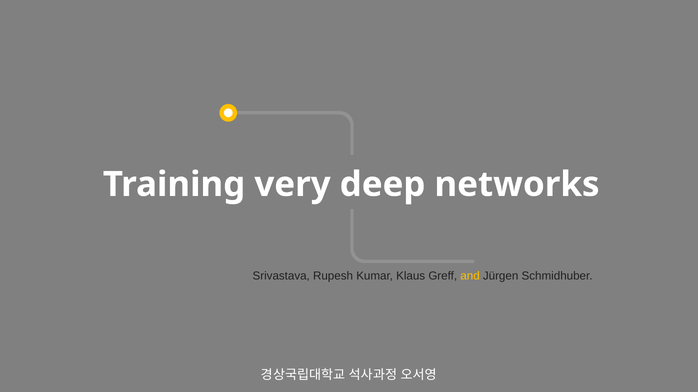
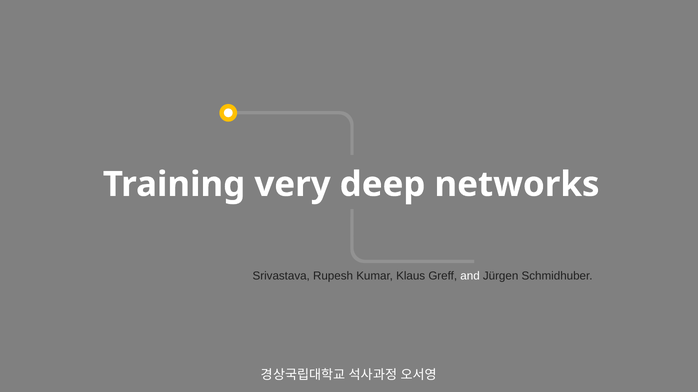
and colour: yellow -> white (470, 277)
